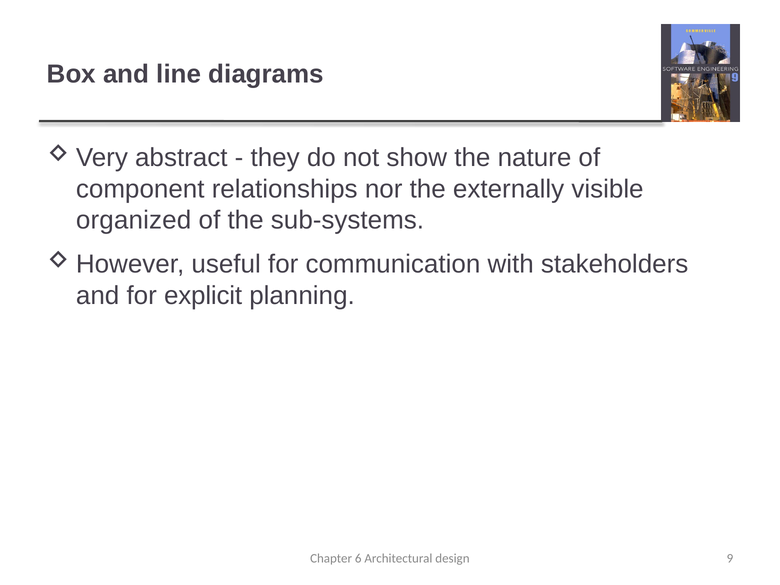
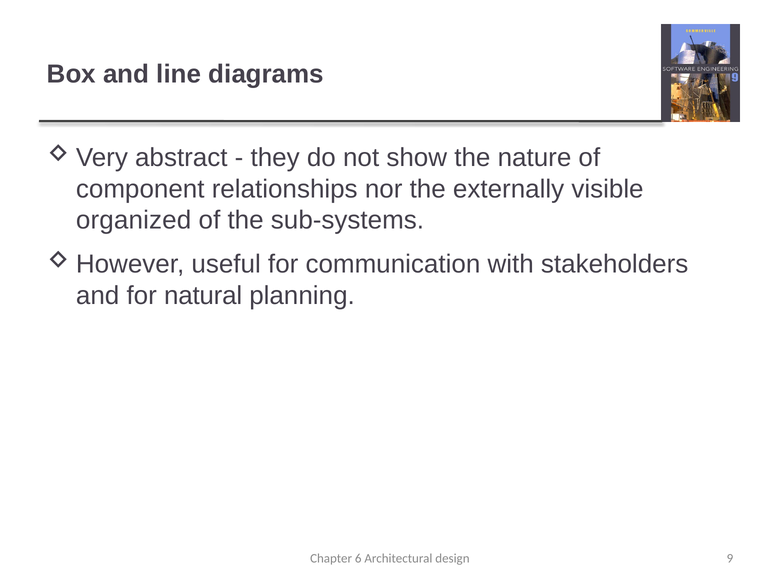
explicit: explicit -> natural (203, 296)
